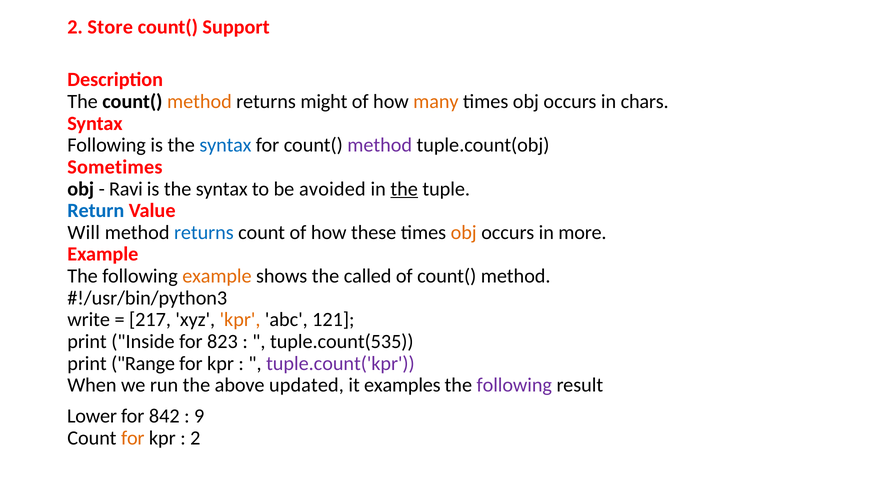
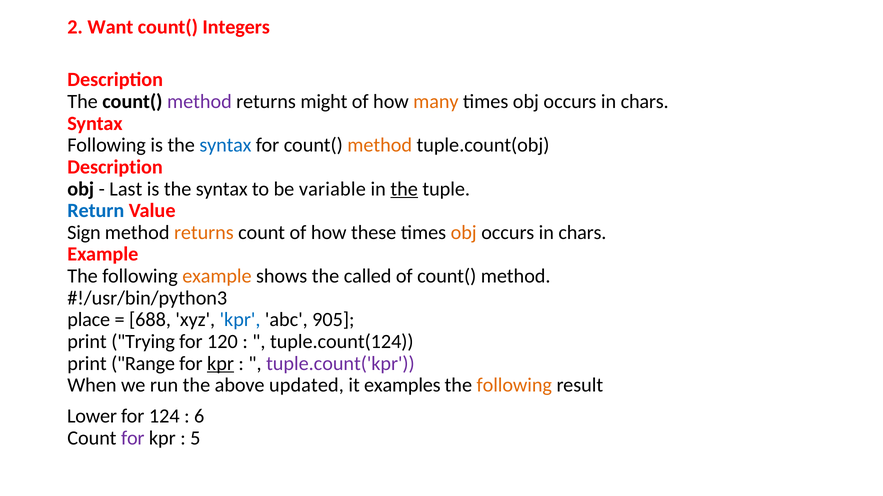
Store: Store -> Want (110, 27)
Support: Support -> Integers (236, 27)
method colour: orange -> purple (199, 102)
method colour: purple -> orange (380, 145)
Sometimes: Sometimes -> Description (115, 167)
Ravi: Ravi -> Last (126, 189)
avoided: avoided -> variable (332, 189)
Will: Will -> Sign (84, 233)
returns colour: blue -> orange (204, 233)
more: more -> chars (582, 233)
write: write -> place (89, 320)
217: 217 -> 688 (150, 320)
kpr colour: orange -> blue (240, 320)
121: 121 -> 905 (333, 320)
Inside: Inside -> Trying (143, 342)
823: 823 -> 120 (222, 342)
tuple.count(535: tuple.count(535 -> tuple.count(124 (342, 342)
kpr underline: none -> present (221, 364)
following colour: purple -> orange (514, 386)
842: 842 -> 124 (164, 417)
9: 9 -> 6 (199, 417)
for colour: orange -> purple (133, 439)
2: 2 -> 5 (195, 439)
